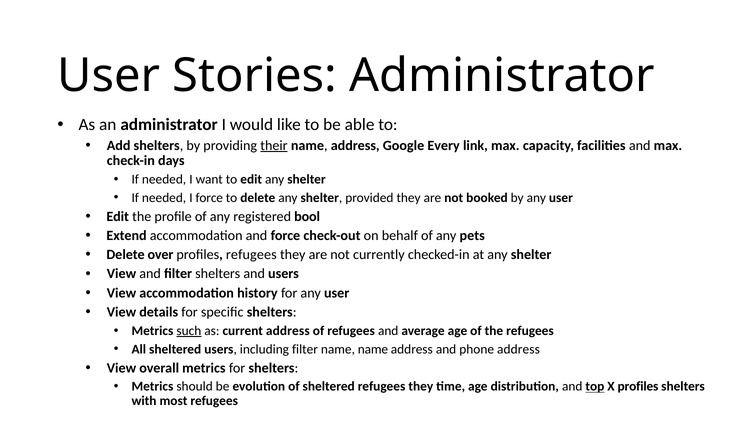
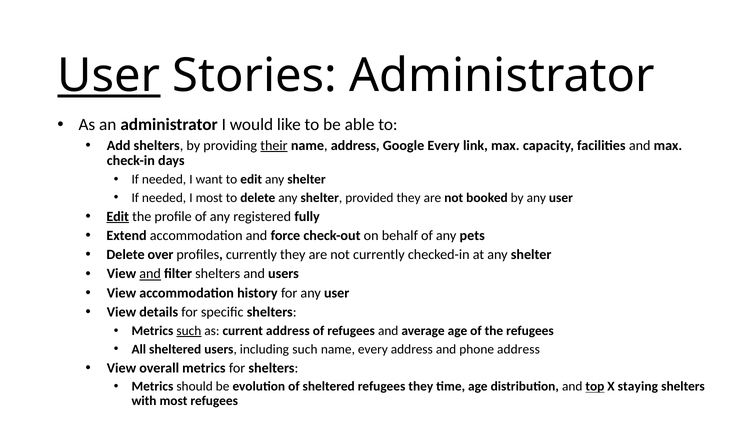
User underline: none -> present (109, 76)
I force: force -> most (209, 198)
Edit underline: none -> present (118, 217)
bool: bool -> fully (307, 217)
profiles refugees: refugees -> currently (251, 255)
and underline: none -> present (150, 274)
including filter: filter -> such (305, 350)
name name: name -> every (373, 350)
X profiles: profiles -> staying (638, 387)
